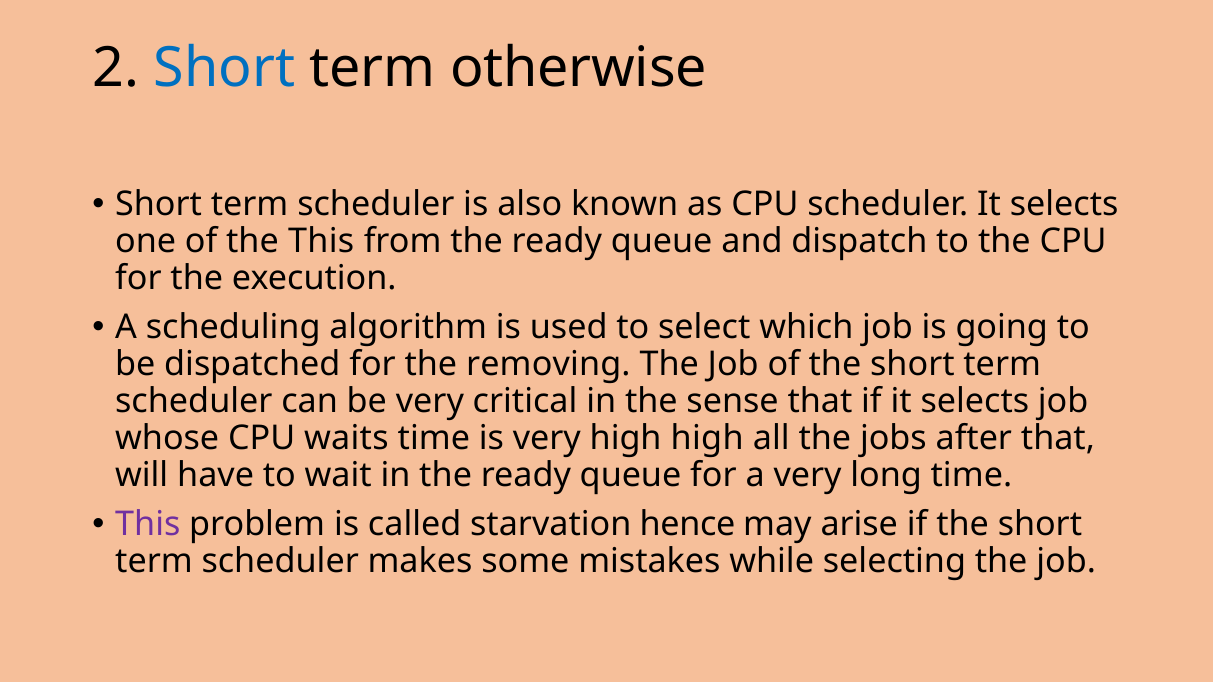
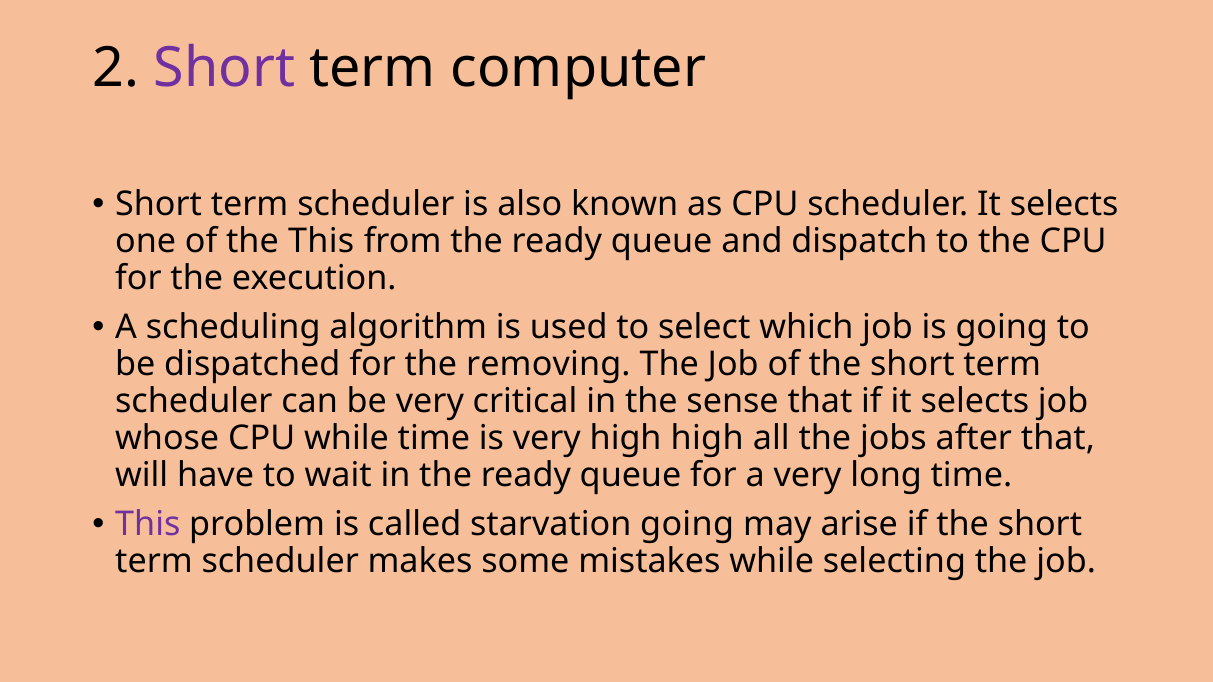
Short colour: blue -> purple (224, 69)
otherwise: otherwise -> computer (578, 69)
CPU waits: waits -> while (346, 438)
starvation hence: hence -> going (687, 525)
